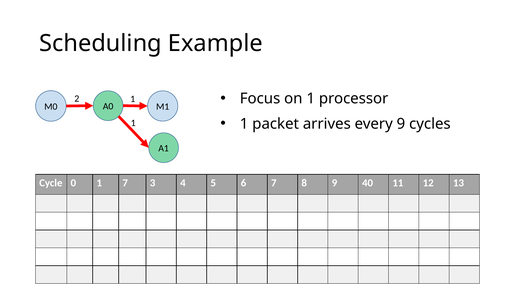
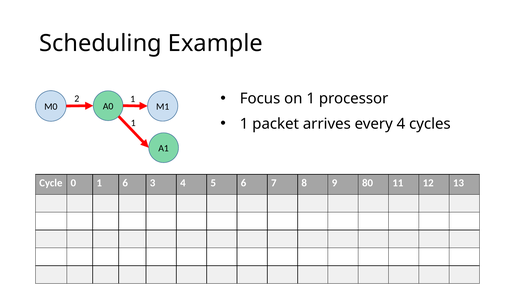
every 9: 9 -> 4 (401, 124)
1 7: 7 -> 6 (125, 183)
40: 40 -> 80 (368, 183)
